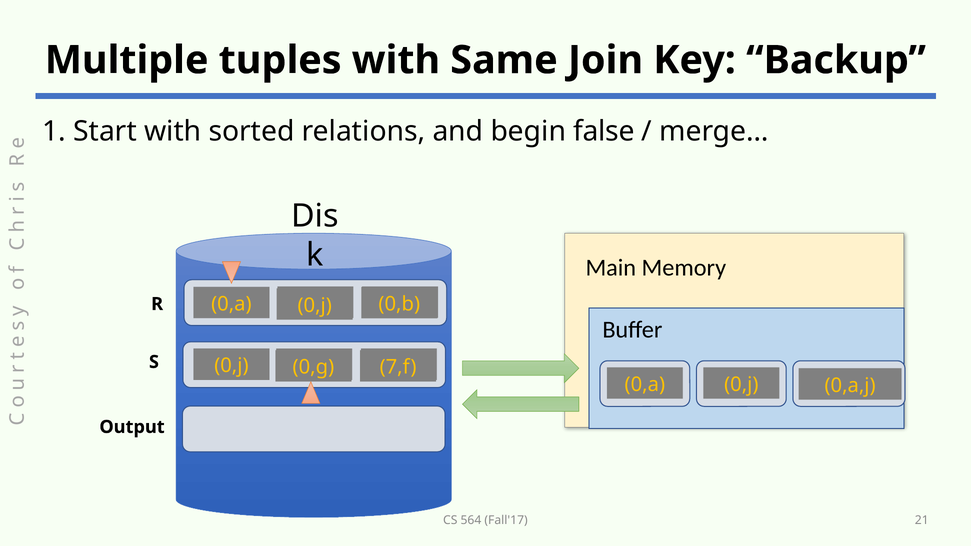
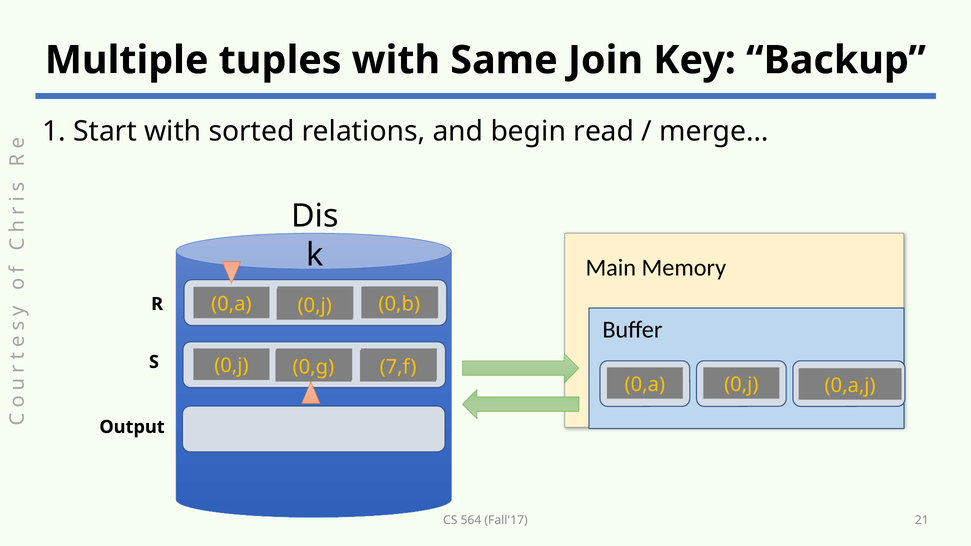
false: false -> read (604, 131)
